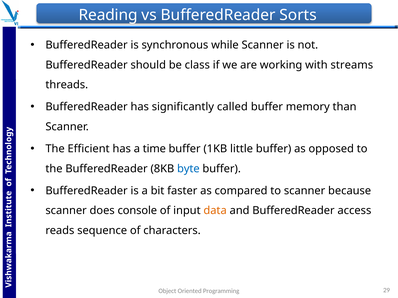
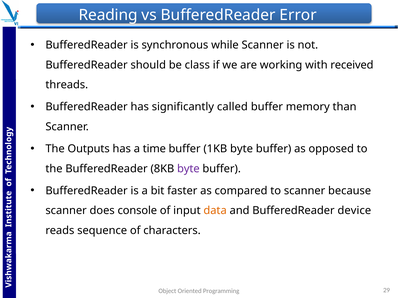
Sorts: Sorts -> Error (298, 15)
streams: streams -> received (352, 65)
Efficient: Efficient -> Outputs (89, 149)
1KB little: little -> byte (242, 149)
byte colour: blue -> purple (188, 169)
access: access -> device (354, 211)
